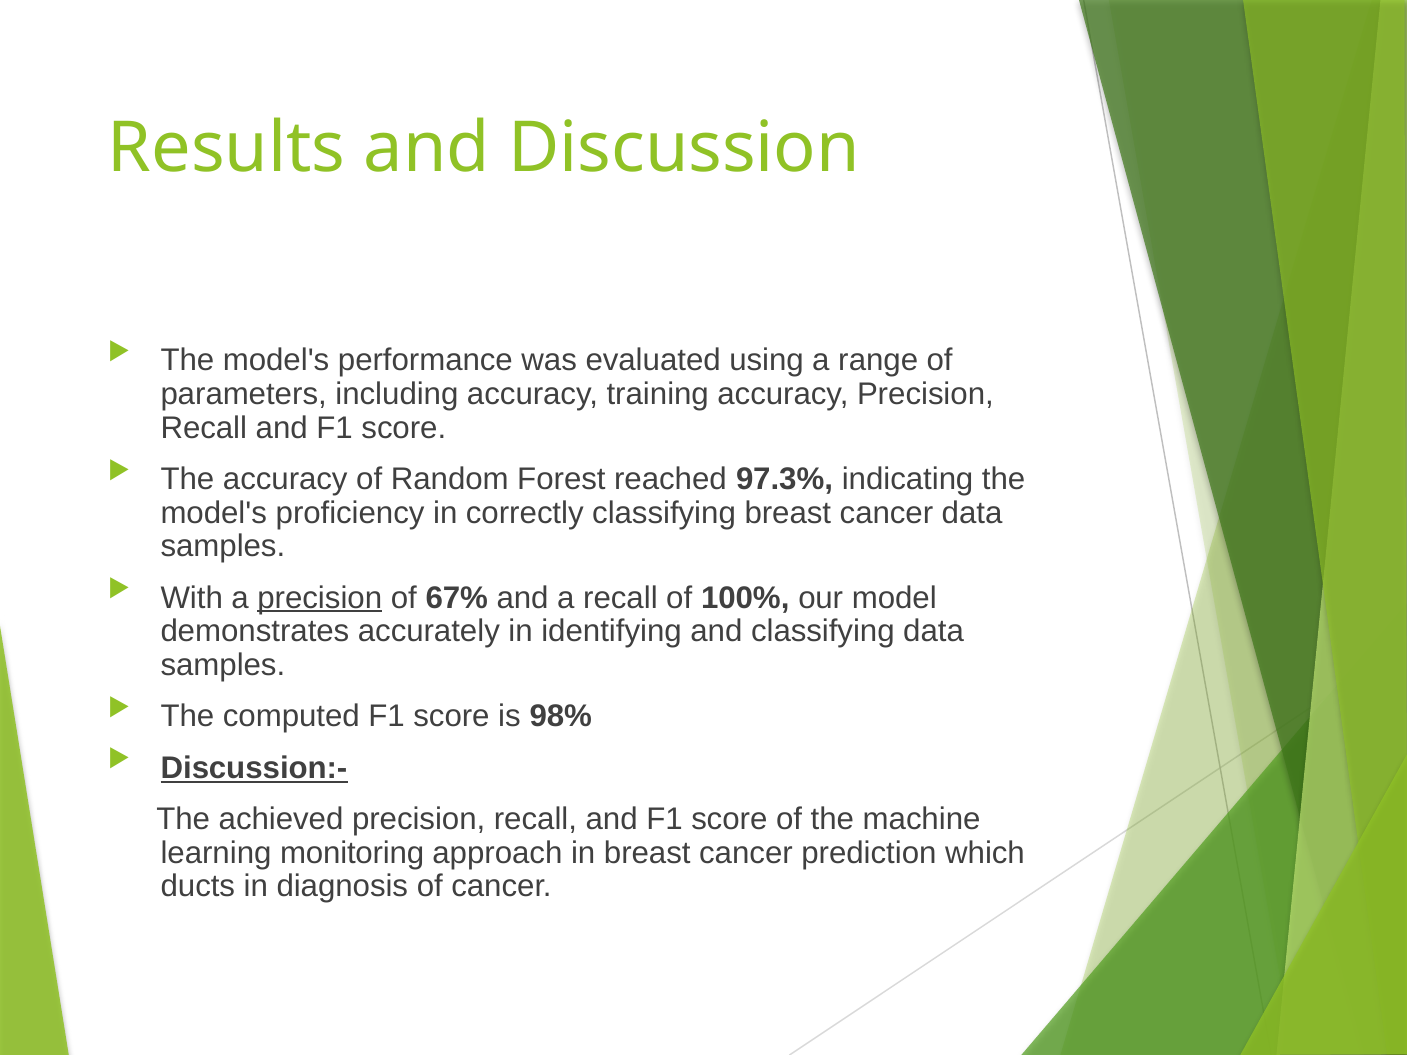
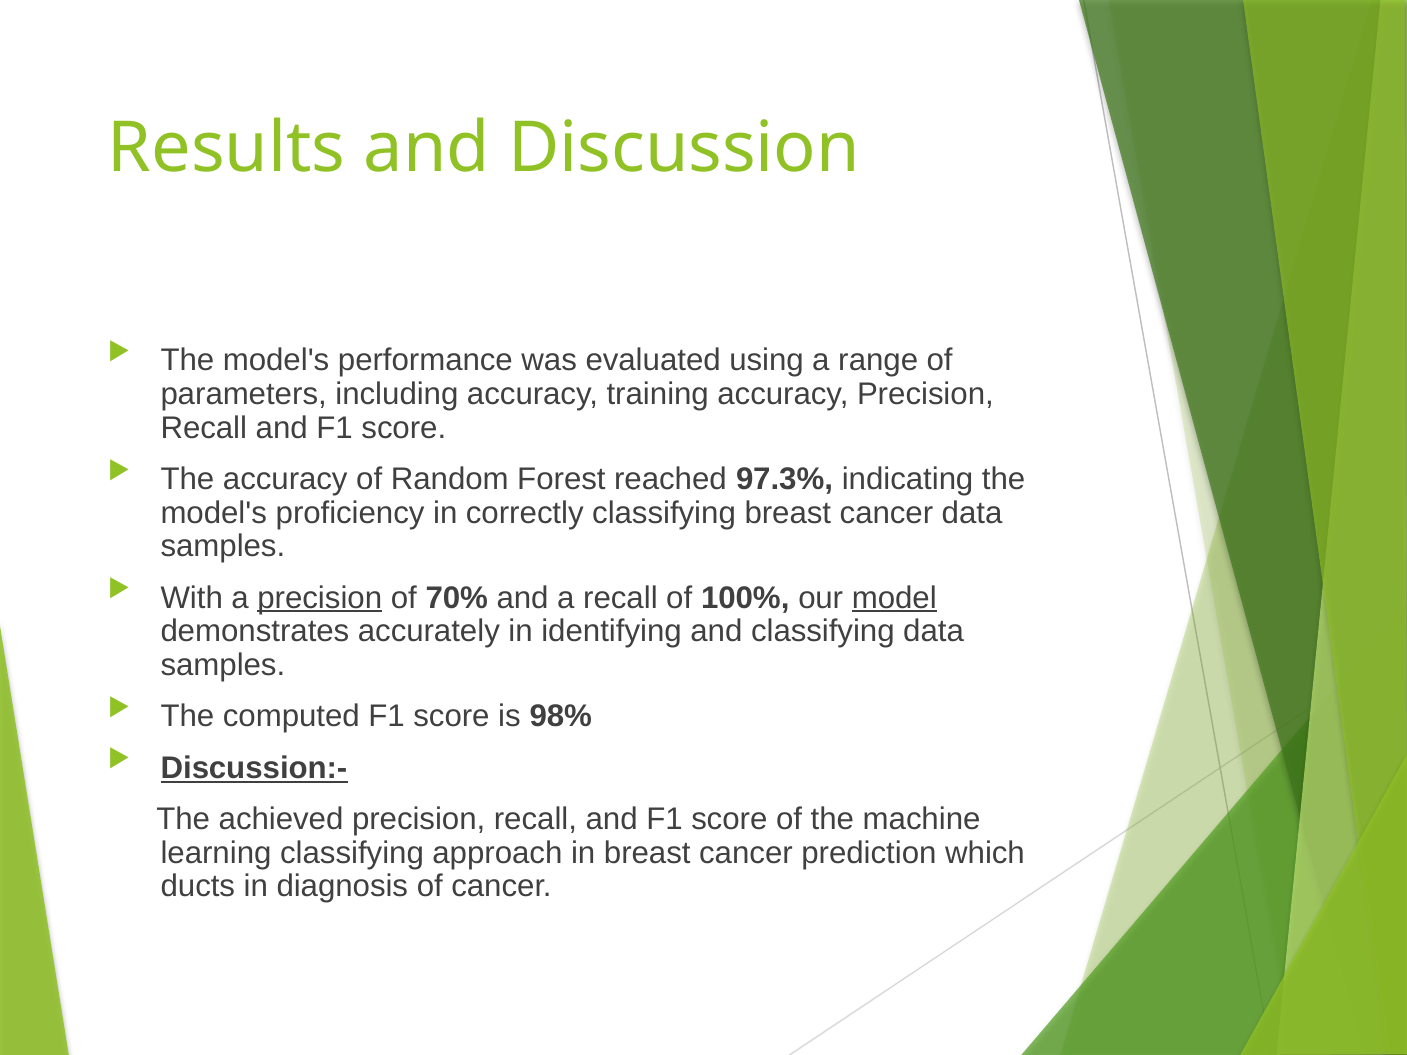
67%: 67% -> 70% (457, 598)
model underline: none -> present (894, 598)
learning monitoring: monitoring -> classifying (352, 853)
